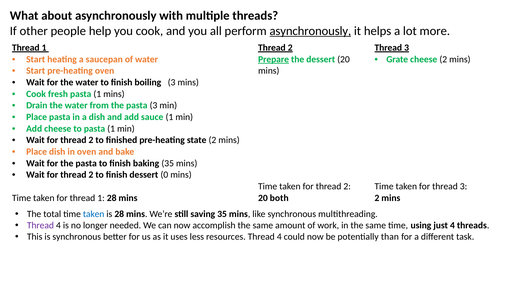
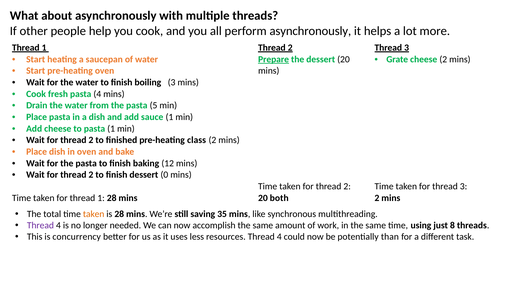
asynchronously underline: present -> none (310, 31)
fresh pasta 1: 1 -> 4 (97, 94)
pasta 3: 3 -> 5 (154, 105)
state: state -> class (197, 140)
baking 35: 35 -> 12 (168, 163)
taken colour: blue -> orange (94, 214)
just 4: 4 -> 8 (452, 225)
is synchronous: synchronous -> concurrency (77, 237)
